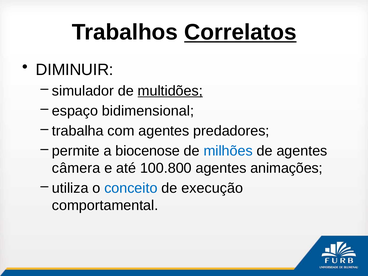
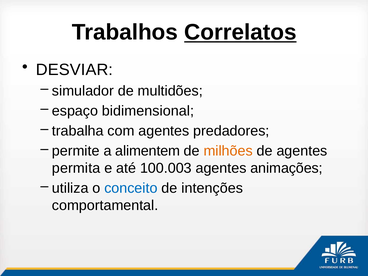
DIMINUIR: DIMINUIR -> DESVIAR (74, 70)
multidões underline: present -> none (170, 91)
biocenose: biocenose -> alimentem (148, 151)
milhões colour: blue -> orange (228, 151)
câmera: câmera -> permita (76, 168)
100.800: 100.800 -> 100.003 (166, 168)
execução: execução -> intenções (212, 188)
